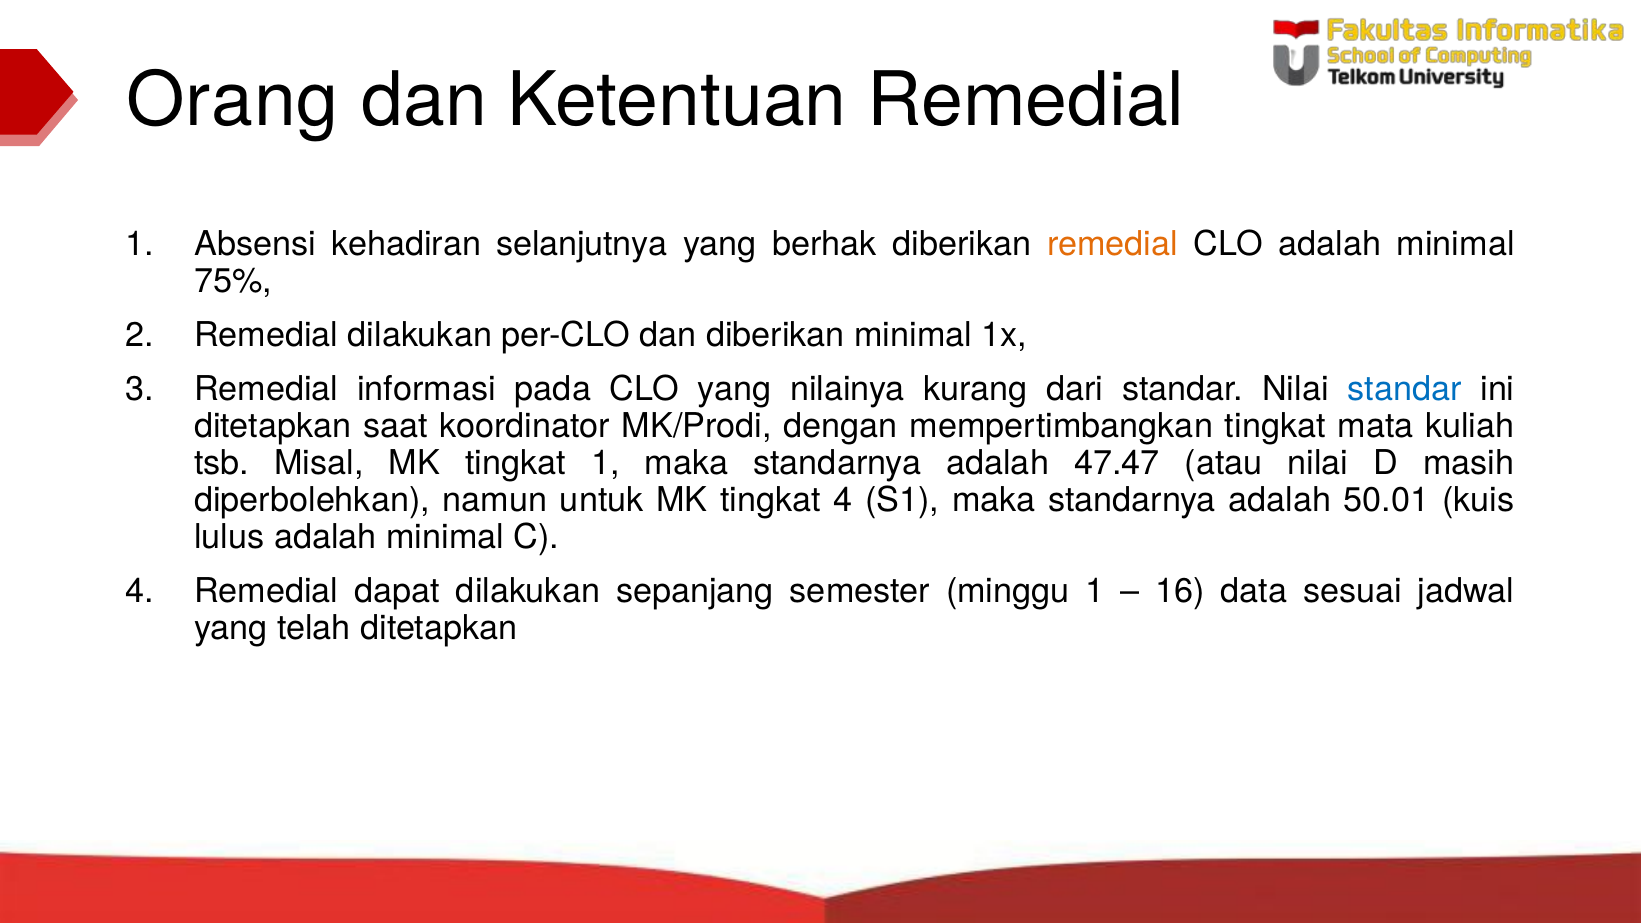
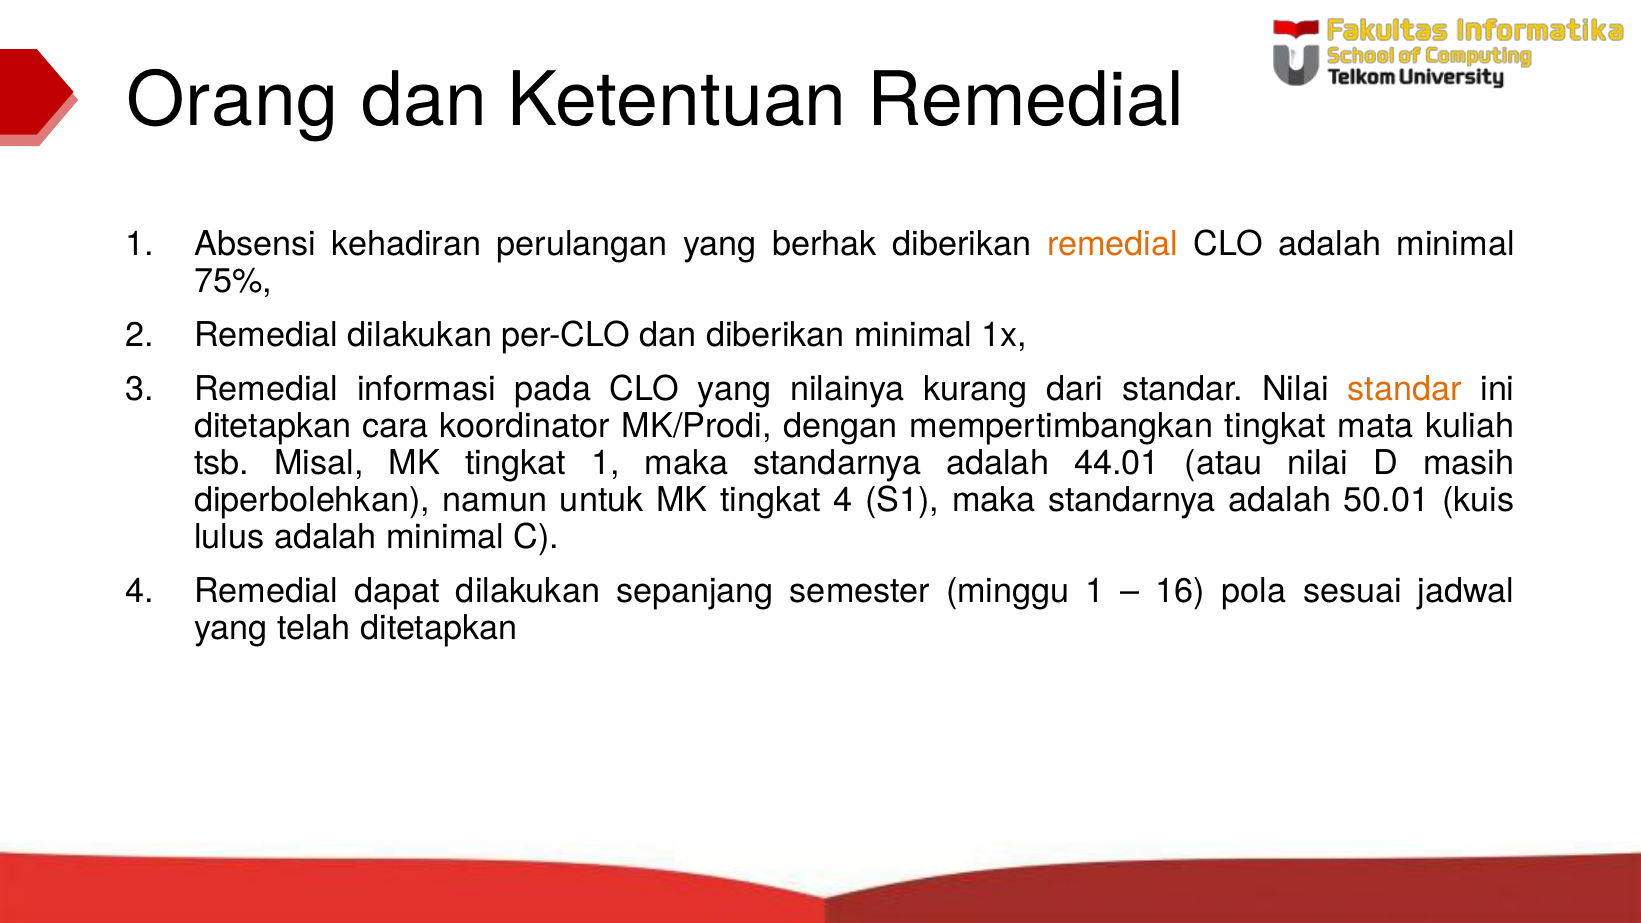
selanjutnya: selanjutnya -> perulangan (582, 244)
standar colour: blue -> orange (1405, 389)
saat: saat -> cara (396, 426)
47.47: 47.47 -> 44.01 (1117, 463)
data: data -> pola (1254, 591)
